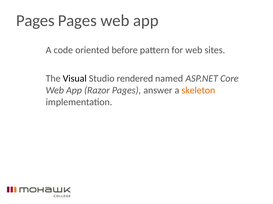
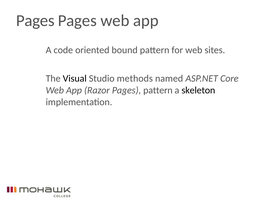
before: before -> bound (125, 50)
rendered: rendered -> methods (135, 79)
Pages answer: answer -> pattern (158, 91)
skeleton colour: orange -> black (198, 91)
